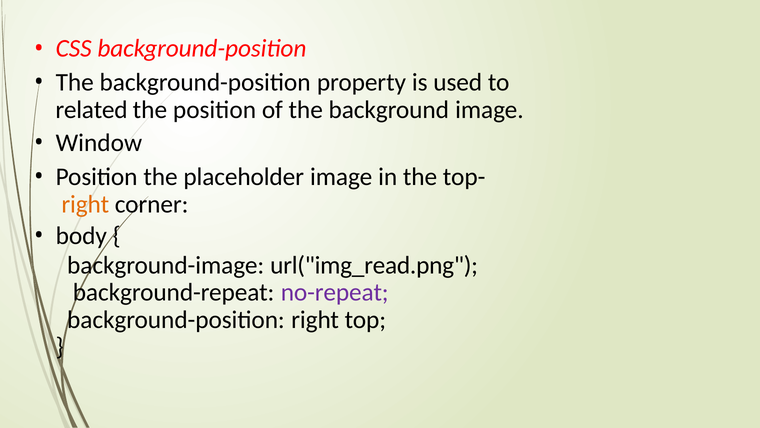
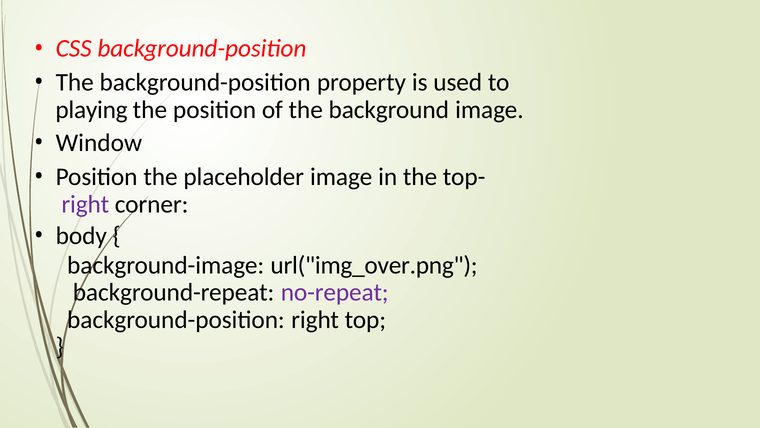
related: related -> playing (92, 110)
right colour: orange -> purple (85, 204)
url("img_read.png: url("img_read.png -> url("img_over.png (374, 265)
